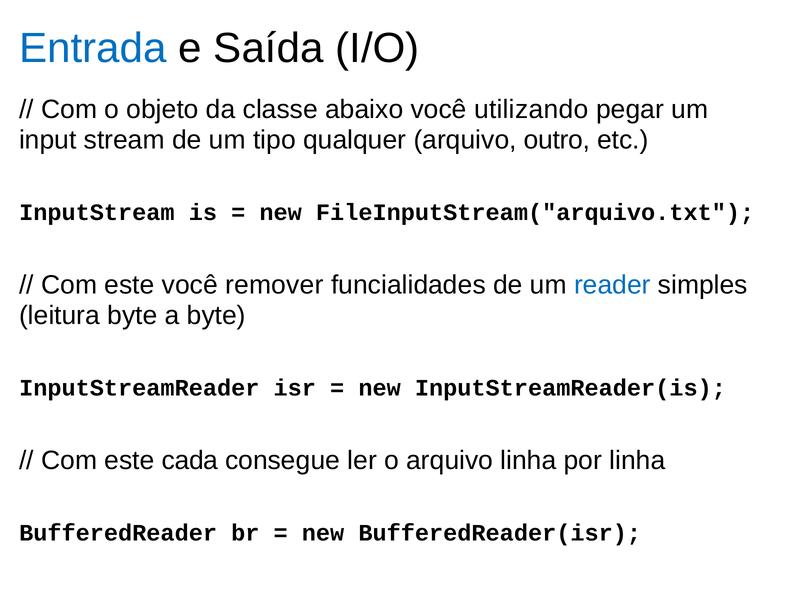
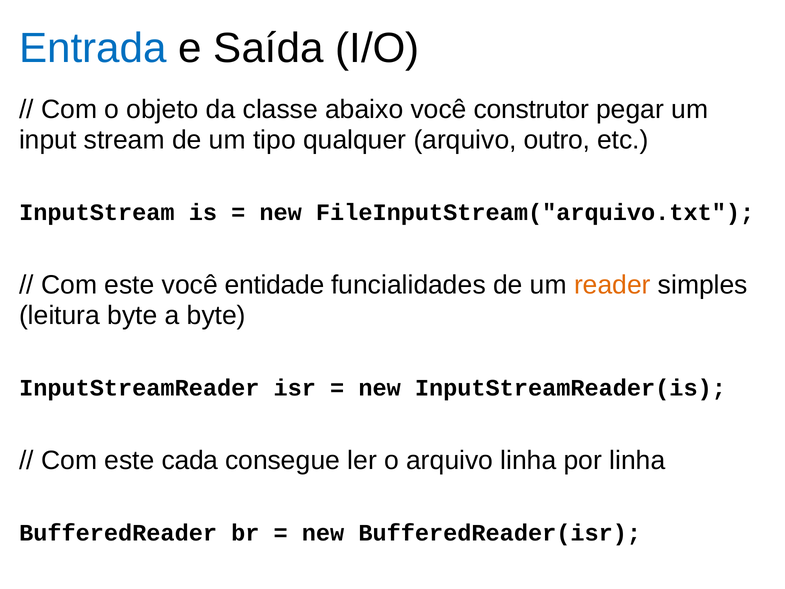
utilizando: utilizando -> construtor (531, 110)
remover: remover -> entidade (275, 285)
reader colour: blue -> orange (612, 285)
